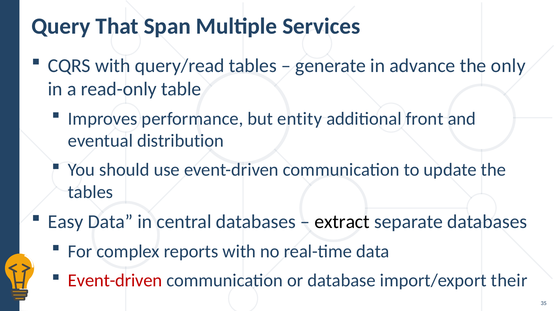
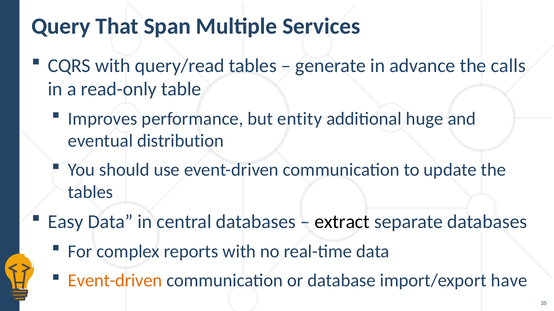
only: only -> calls (508, 66)
front: front -> huge (425, 119)
Event-driven colour: red -> orange (115, 281)
their: their -> have (509, 281)
